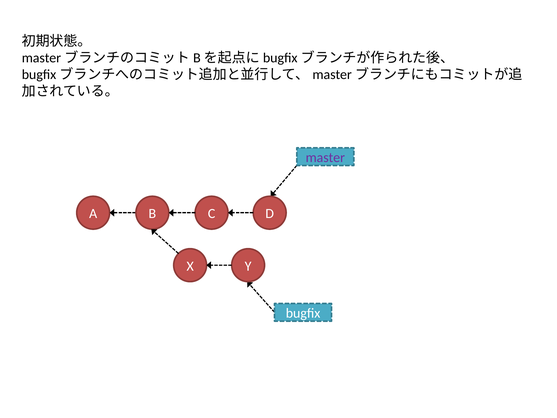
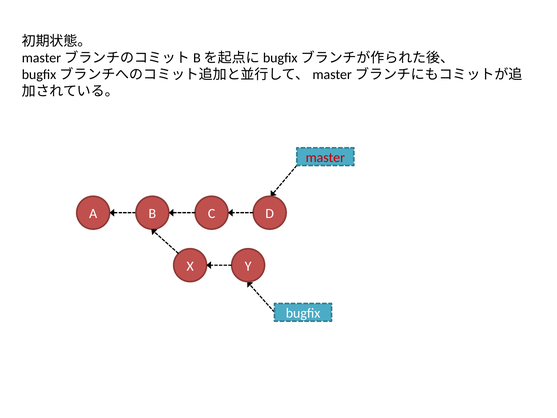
master colour: purple -> red (325, 158)
